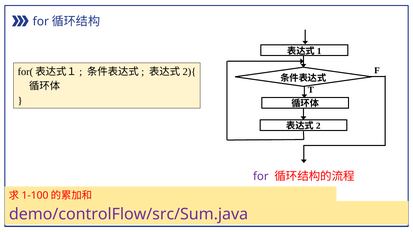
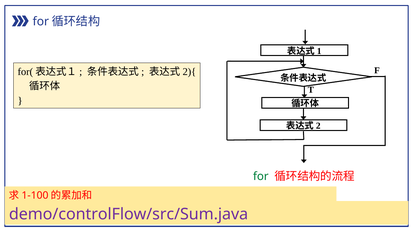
for colour: purple -> green (261, 177)
